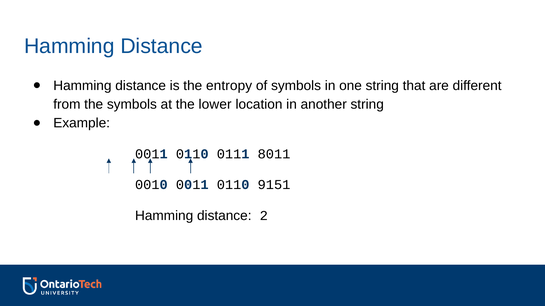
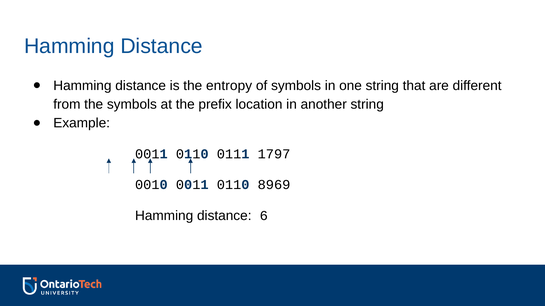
lower: lower -> prefix (215, 105)
8011: 8011 -> 1797 (274, 154)
9151: 9151 -> 8969 (274, 185)
2: 2 -> 6 (264, 216)
